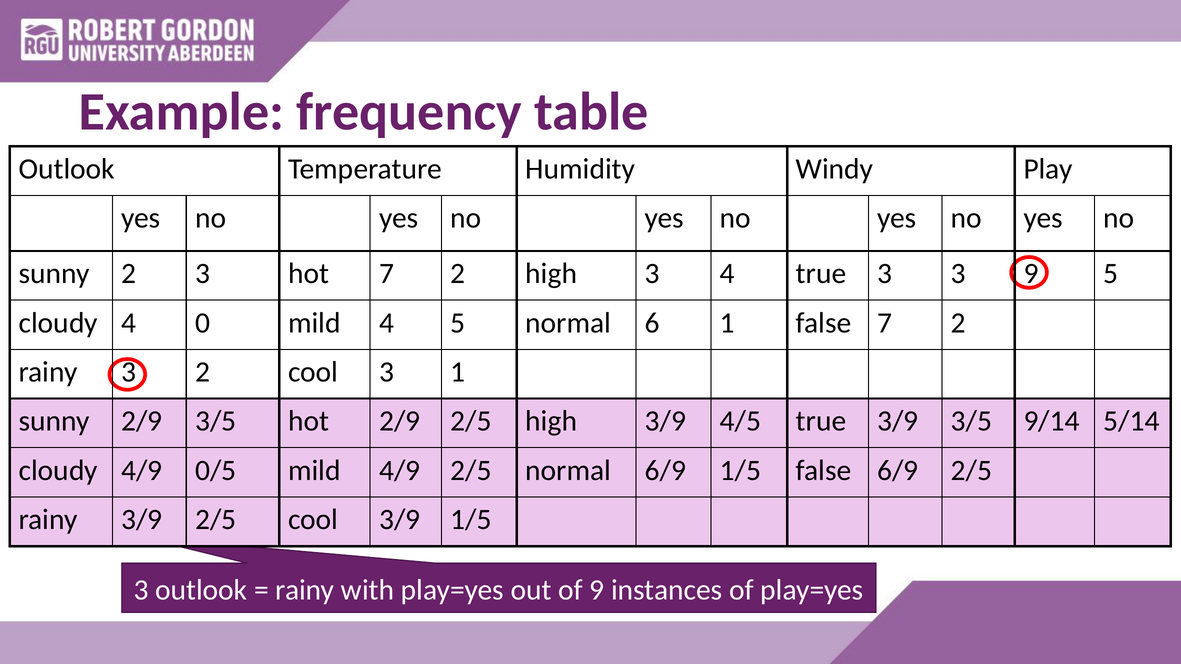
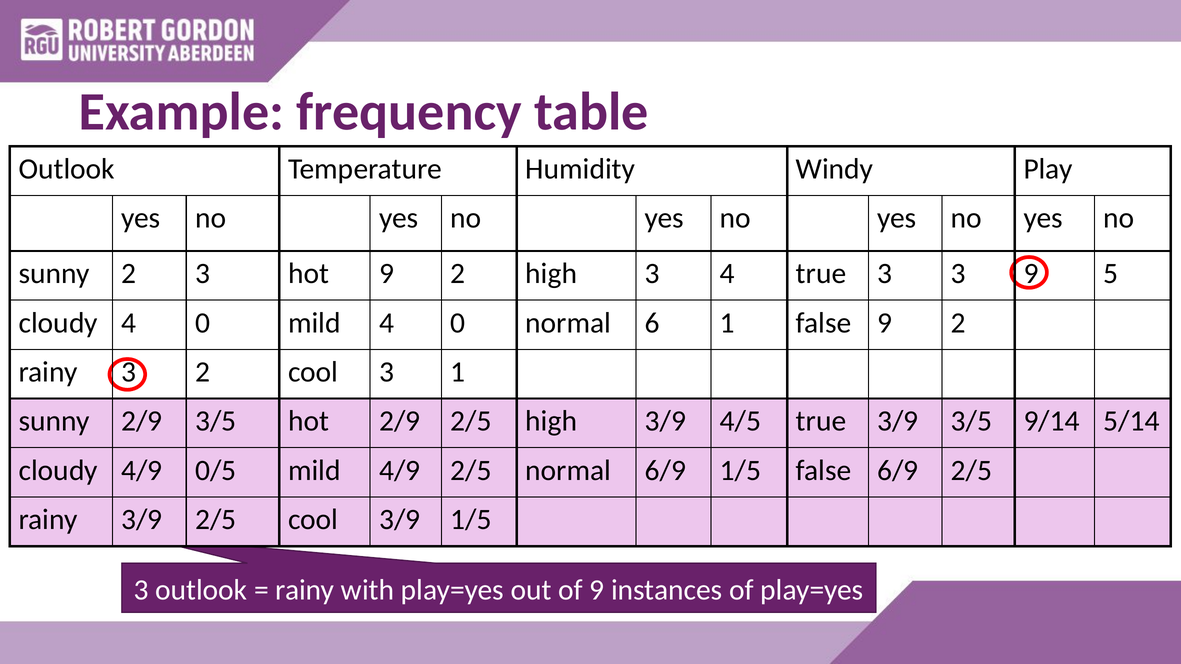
hot 7: 7 -> 9 (387, 274)
mild 4 5: 5 -> 0 (458, 323)
false 7: 7 -> 9 (885, 323)
